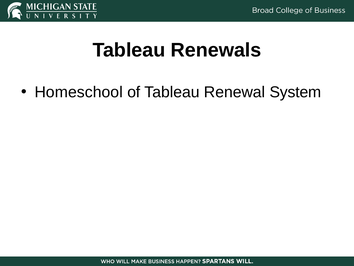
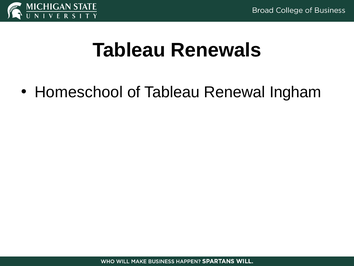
System: System -> Ingham (295, 92)
